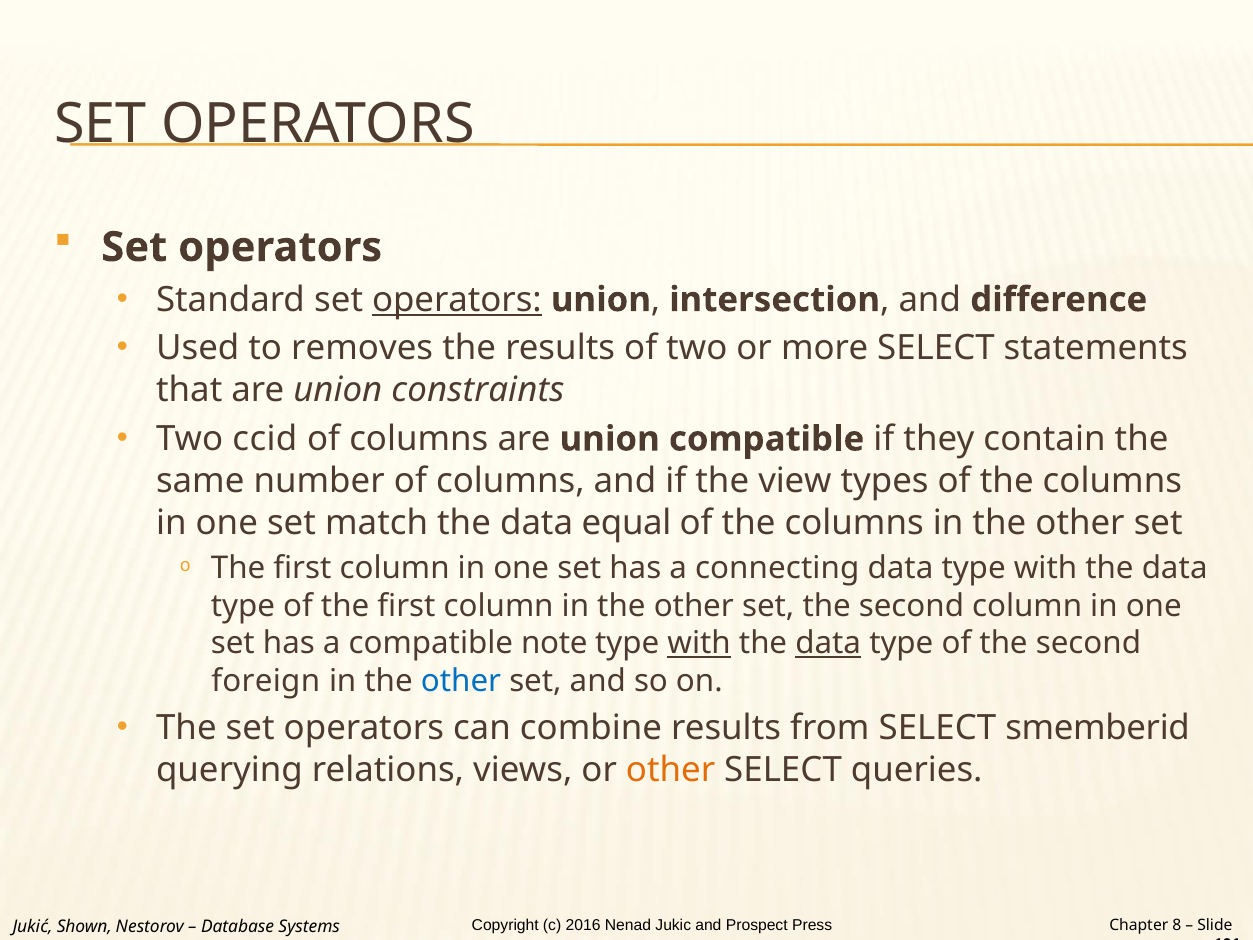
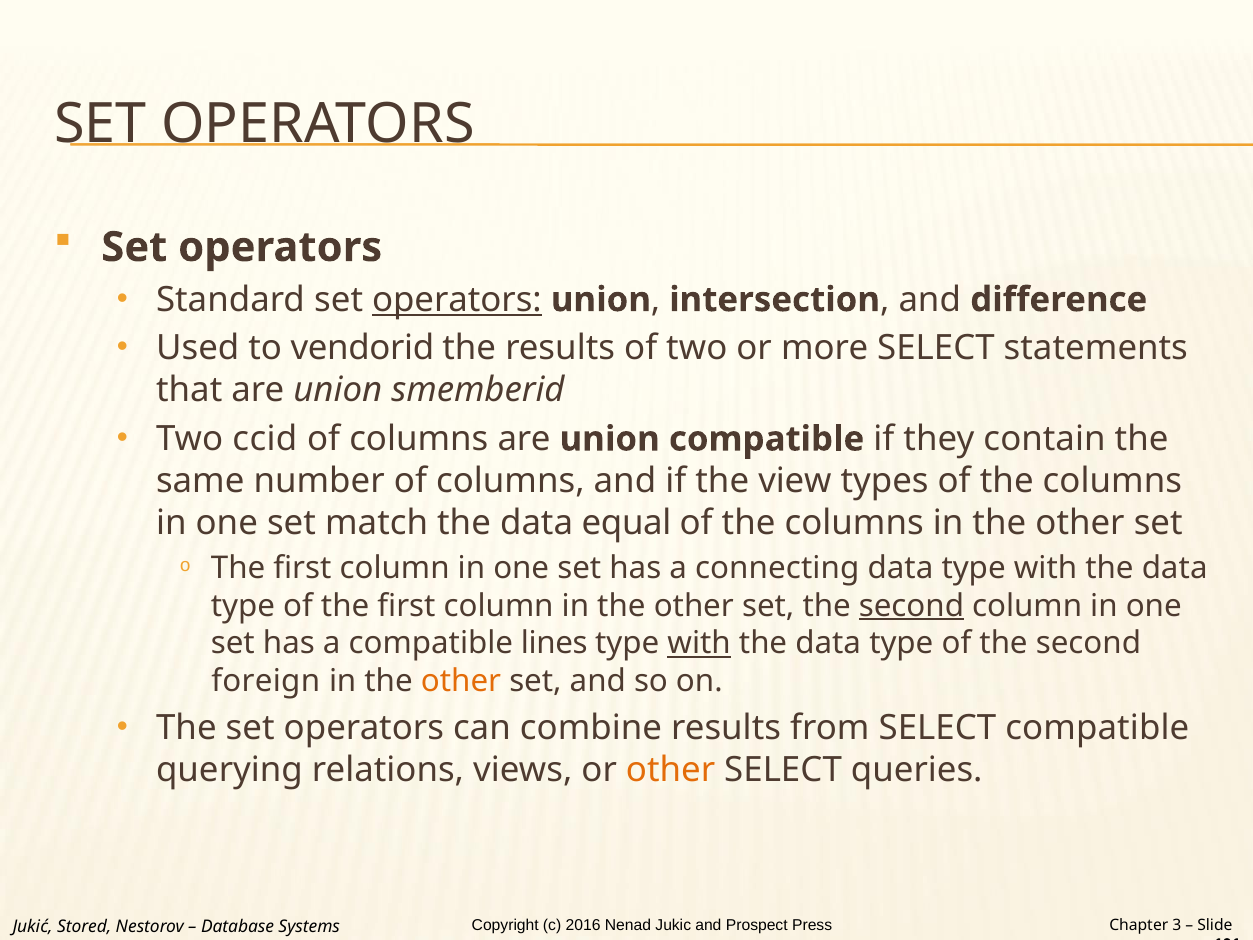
removes: removes -> vendorid (362, 348)
constraints: constraints -> smemberid (478, 390)
second underline: none -> present (911, 606)
note: note -> lines (554, 643)
data underline: present -> none (828, 643)
other colour: blue -> orange (461, 681)
SELECT smemberid: smemberid -> compatible (1097, 728)
Shown: Shown -> Stored (84, 926)
8: 8 -> 3 (1177, 925)
